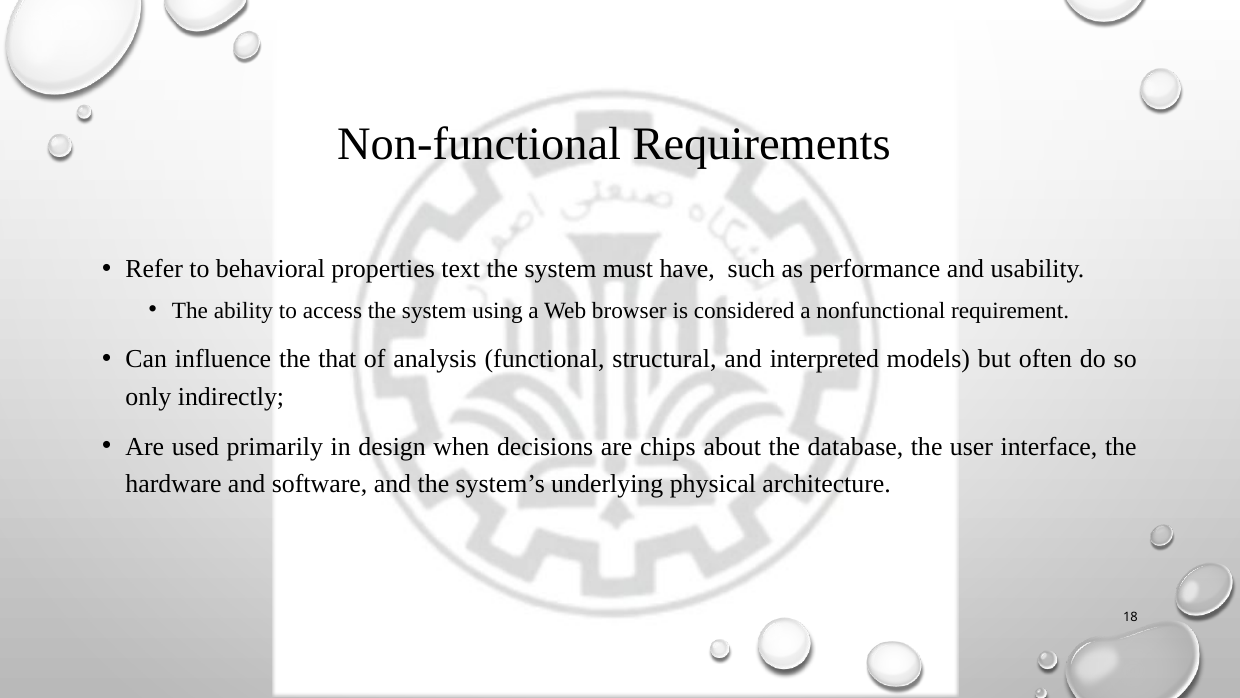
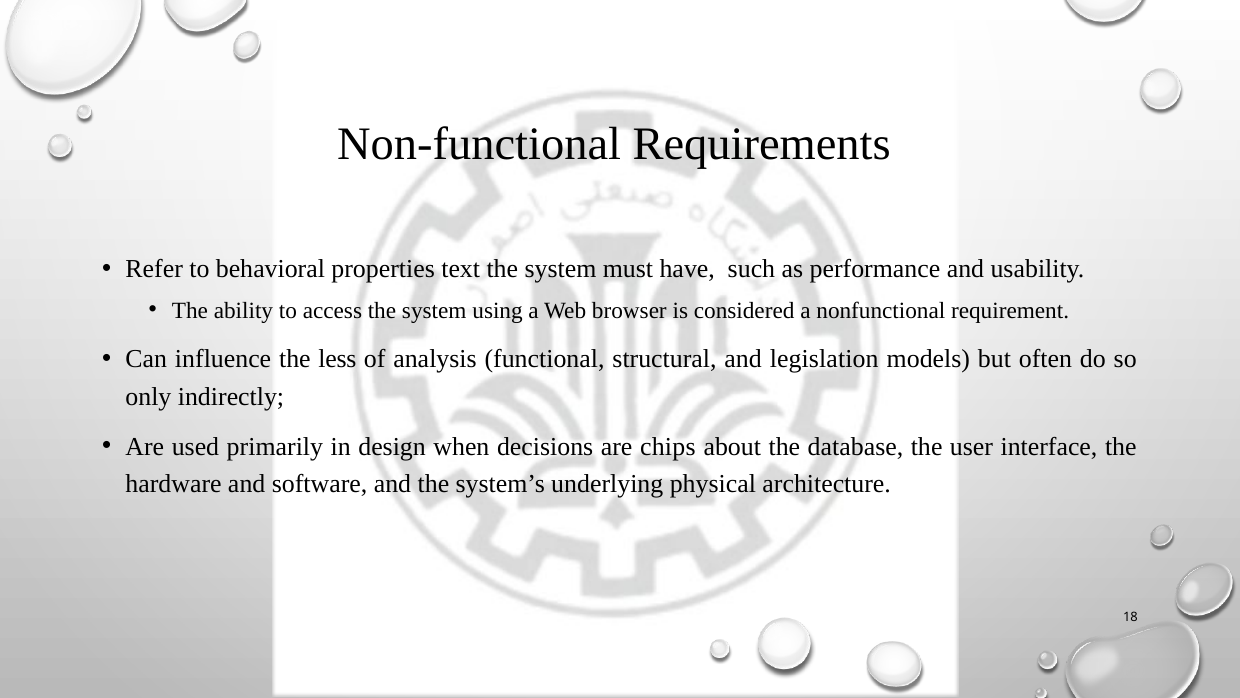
that: that -> less (337, 359)
interpreted: interpreted -> legislation (824, 359)
